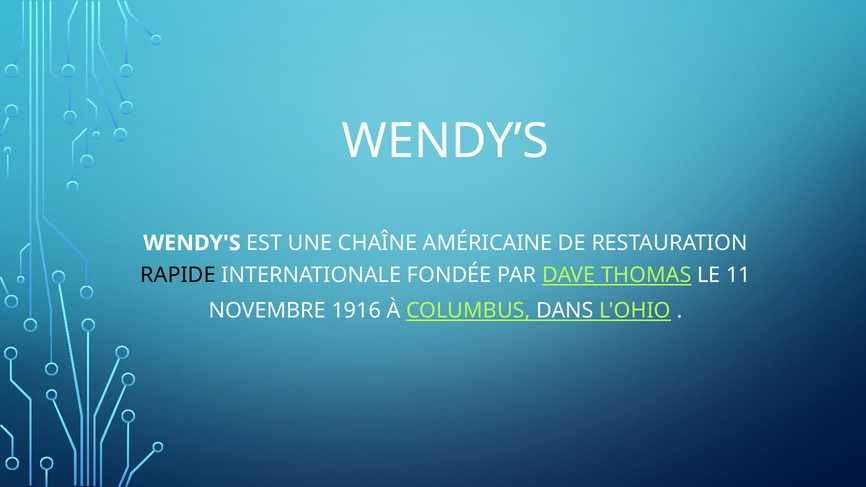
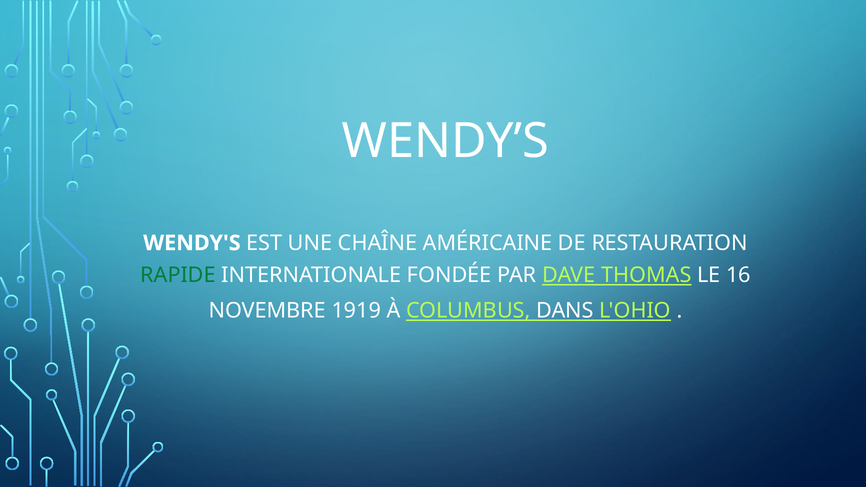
RAPIDE colour: black -> green (178, 275)
11: 11 -> 16 (738, 275)
1916: 1916 -> 1919 (356, 310)
